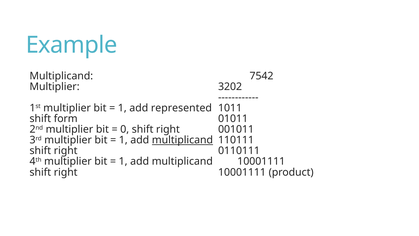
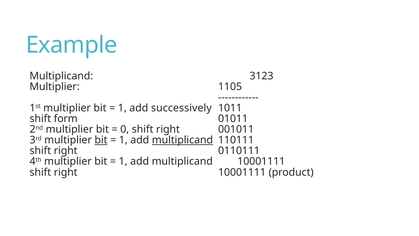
7542: 7542 -> 3123 (261, 76)
3202: 3202 -> 1105 (230, 86)
represented: represented -> successively (181, 108)
bit underline: none -> present (101, 140)
